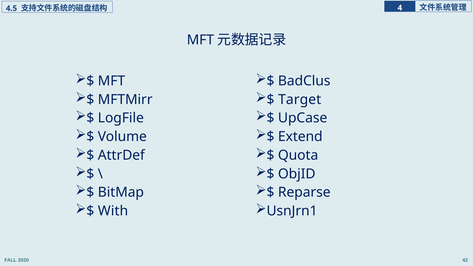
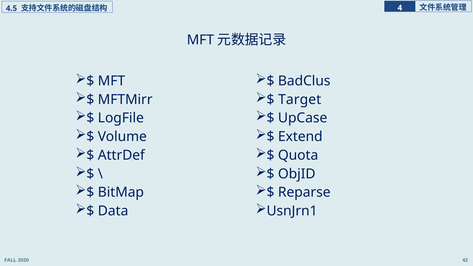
With: With -> Data (113, 211)
